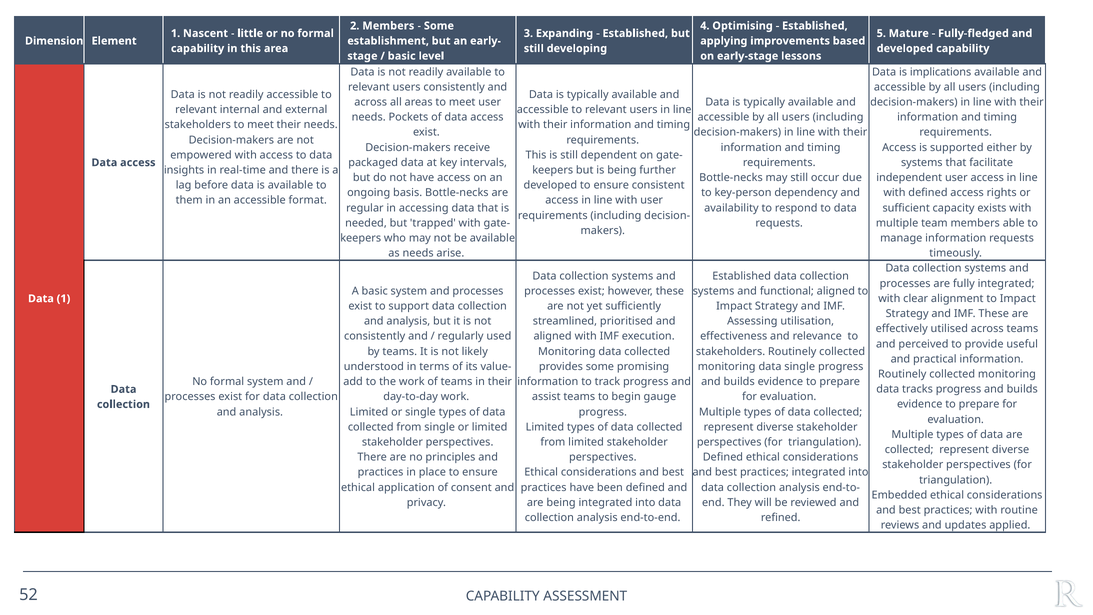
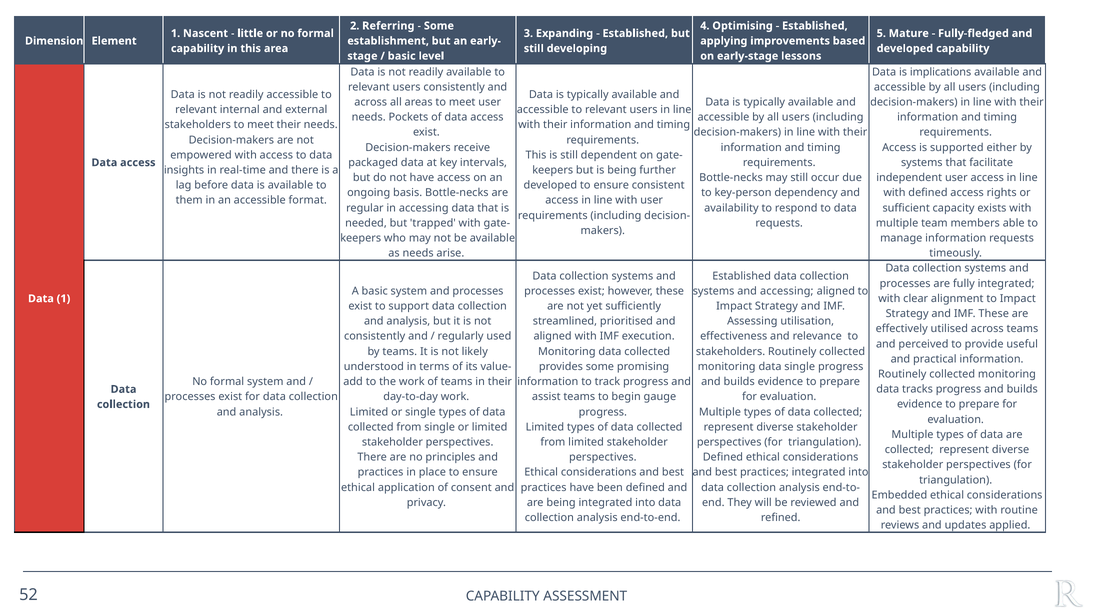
2 Members: Members -> Referring (388, 26)
and functional: functional -> accessing (787, 291)
